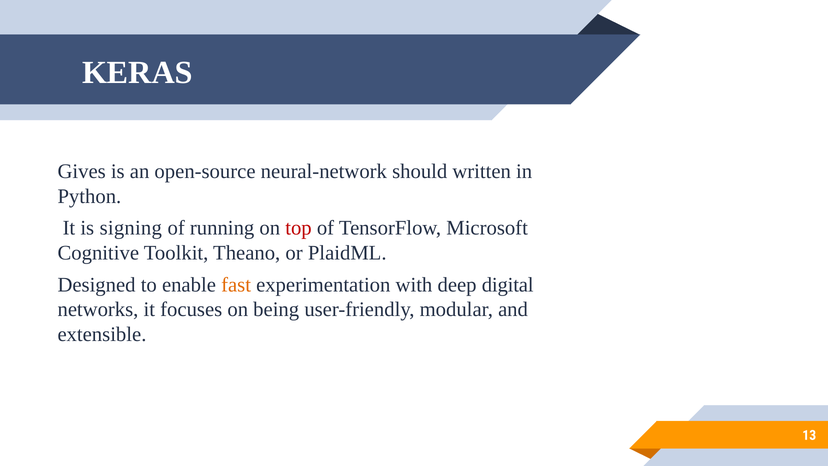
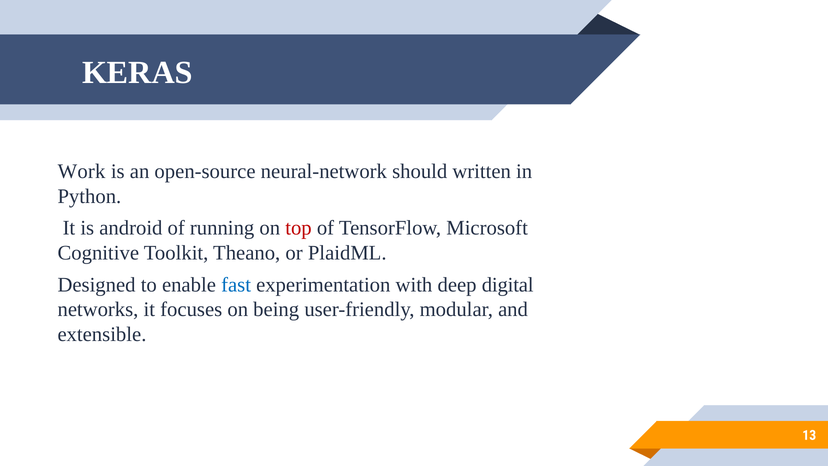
Gives: Gives -> Work (82, 171)
signing: signing -> android (131, 228)
fast colour: orange -> blue (236, 285)
